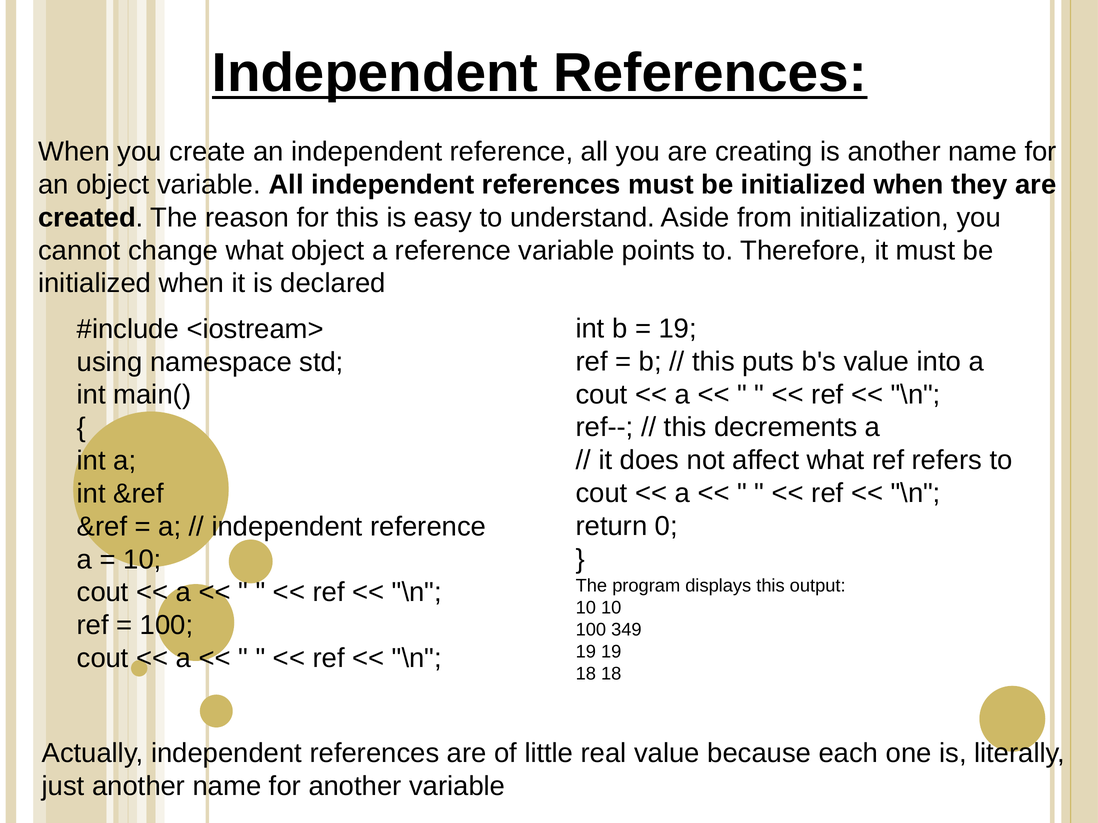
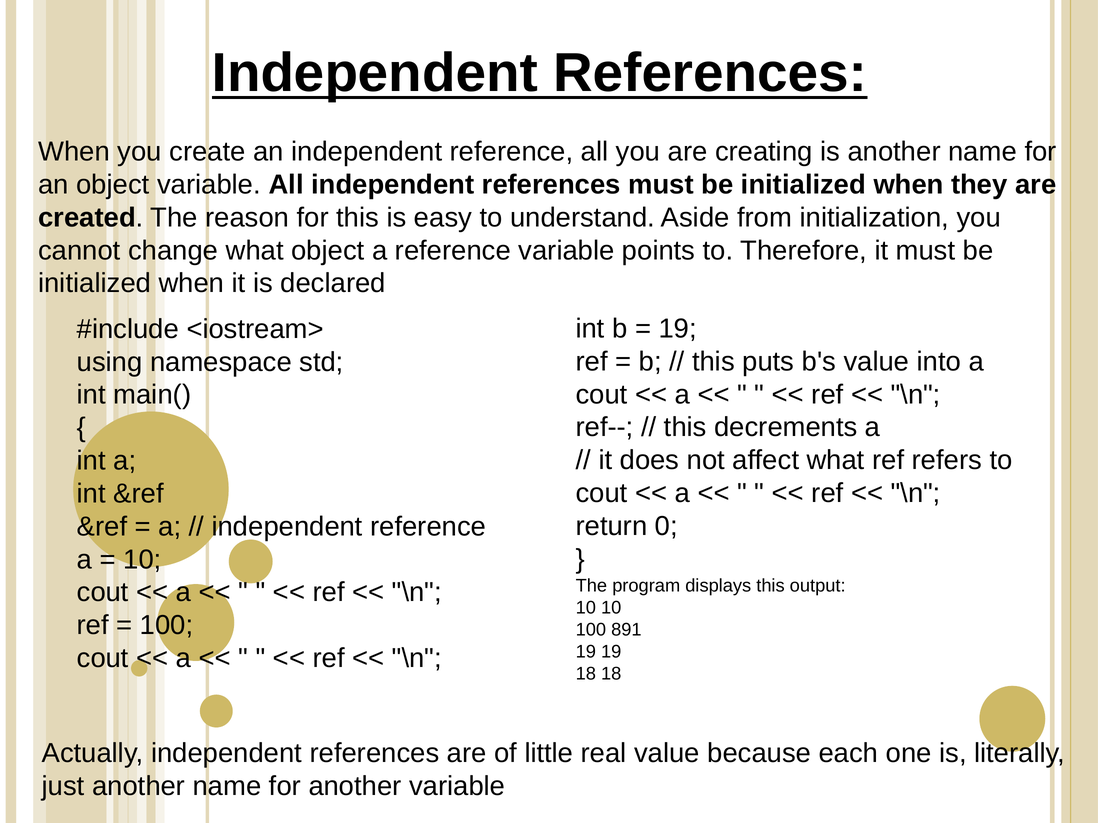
349: 349 -> 891 (626, 630)
